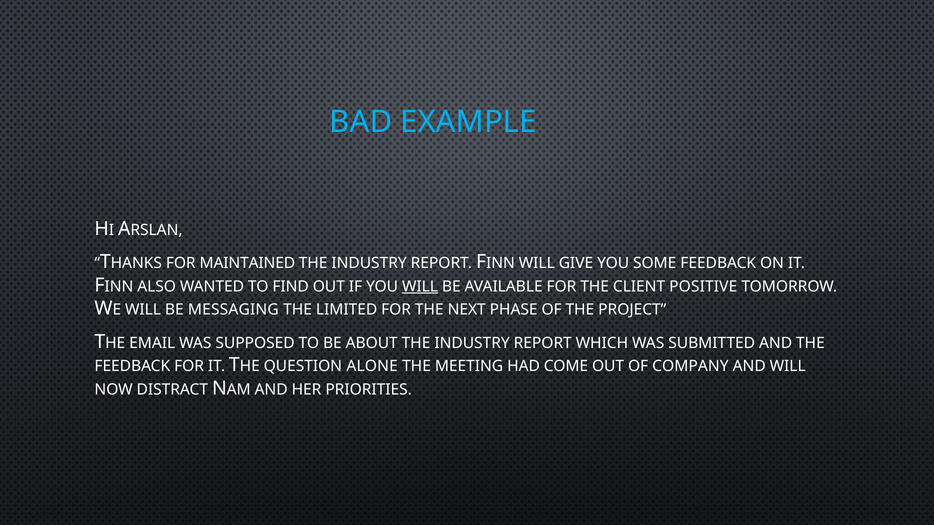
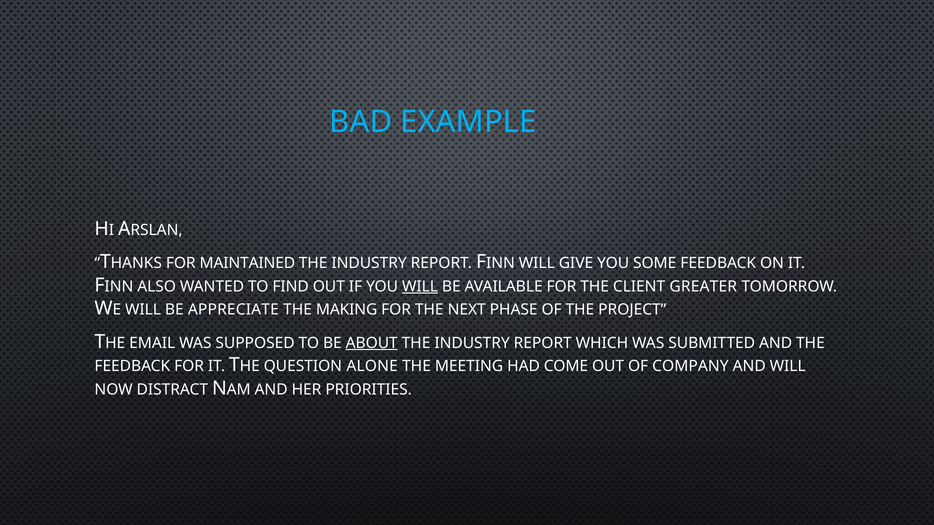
POSITIVE: POSITIVE -> GREATER (703, 287)
MESSAGING: MESSAGING -> APPRECIATE (233, 310)
LIMITED: LIMITED -> MAKING (347, 310)
ABOUT underline: none -> present (372, 343)
